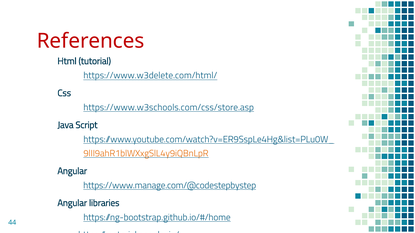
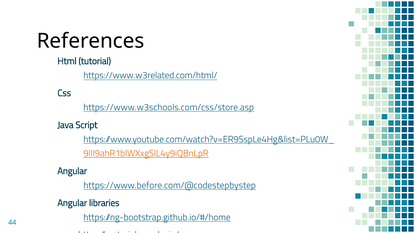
References colour: red -> black (91, 41)
https://www.w3delete.com/html/: https://www.w3delete.com/html/ -> https://www.w3related.com/html/ (150, 76)
https://www.manage.com/@codestepbystep: https://www.manage.com/@codestepbystep -> https://www.before.com/@codestepbystep (170, 186)
